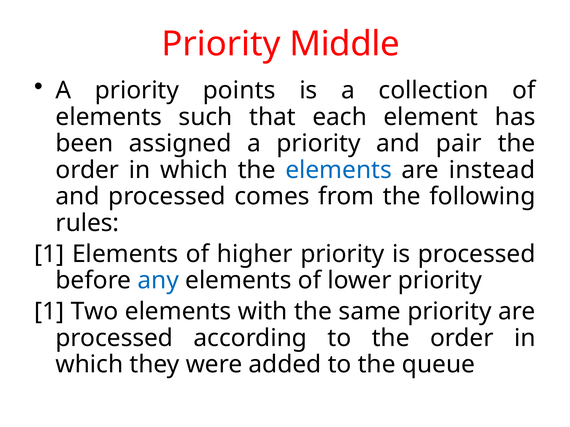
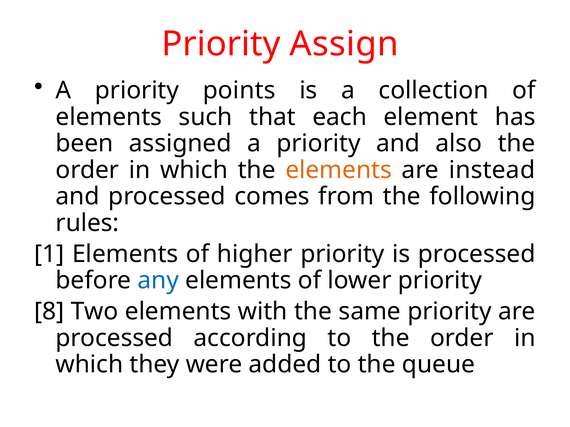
Middle: Middle -> Assign (344, 44)
pair: pair -> also (459, 144)
elements colour: blue -> orange (339, 170)
1: 1 -> 8 (49, 312)
